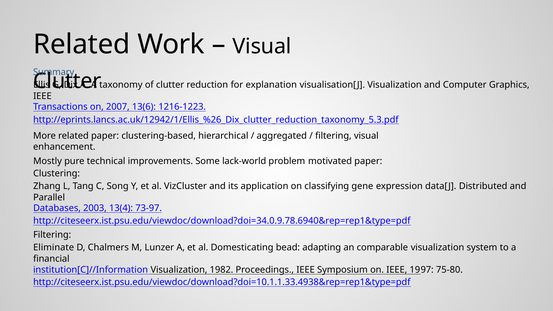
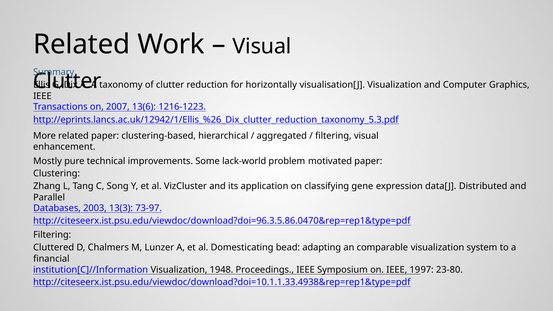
explanation: explanation -> horizontally (271, 85)
13(4: 13(4 -> 13(3 (121, 208)
http://citeseerx.ist.psu.edu/viewdoc/download?doi=34.0.9.78.6940&rep=rep1&type=pdf: http://citeseerx.ist.psu.edu/viewdoc/download?doi=34.0.9.78.6940&rep=rep1&type=pdf -> http://citeseerx.ist.psu.edu/viewdoc/download?doi=96.3.5.86.0470&rep=rep1&type=pdf (222, 221)
Eliminate: Eliminate -> Cluttered (54, 248)
1982: 1982 -> 1948 (222, 270)
75-80: 75-80 -> 23-80 (449, 270)
